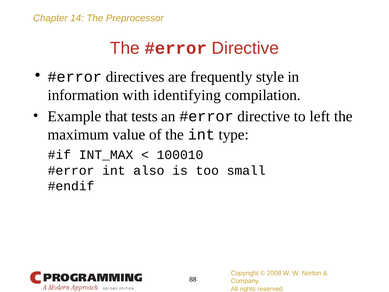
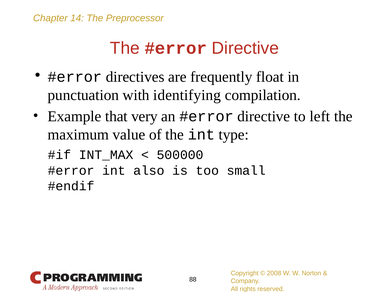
style: style -> float (270, 77)
information: information -> punctuation (83, 95)
tests: tests -> very (145, 116)
100010: 100010 -> 500000 (180, 155)
